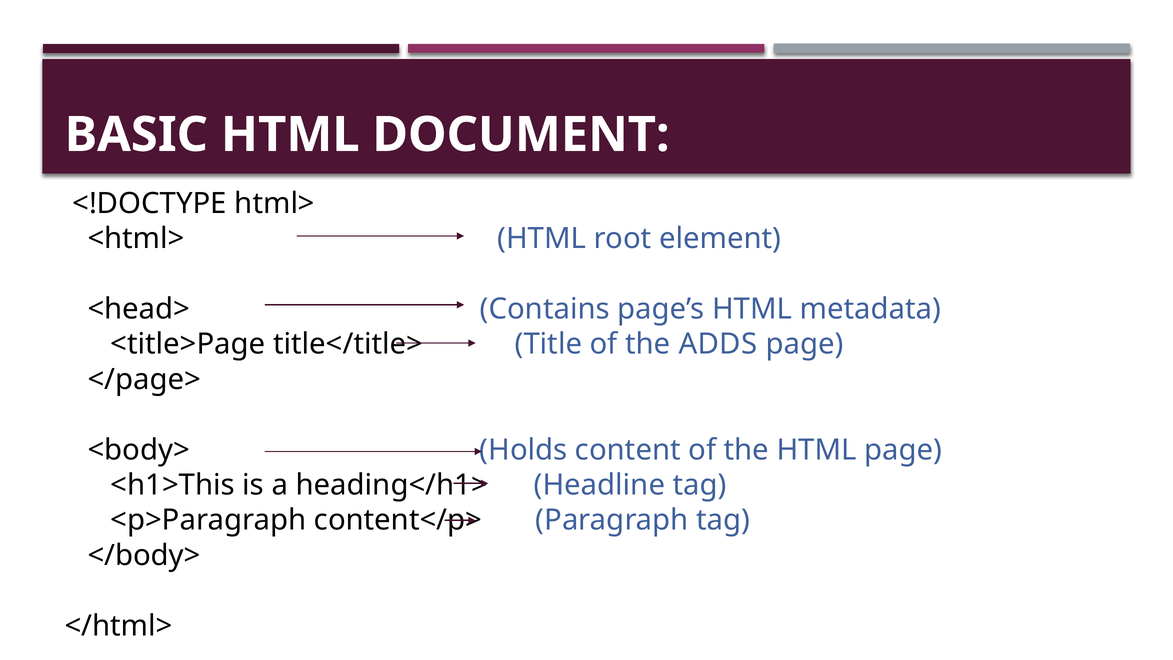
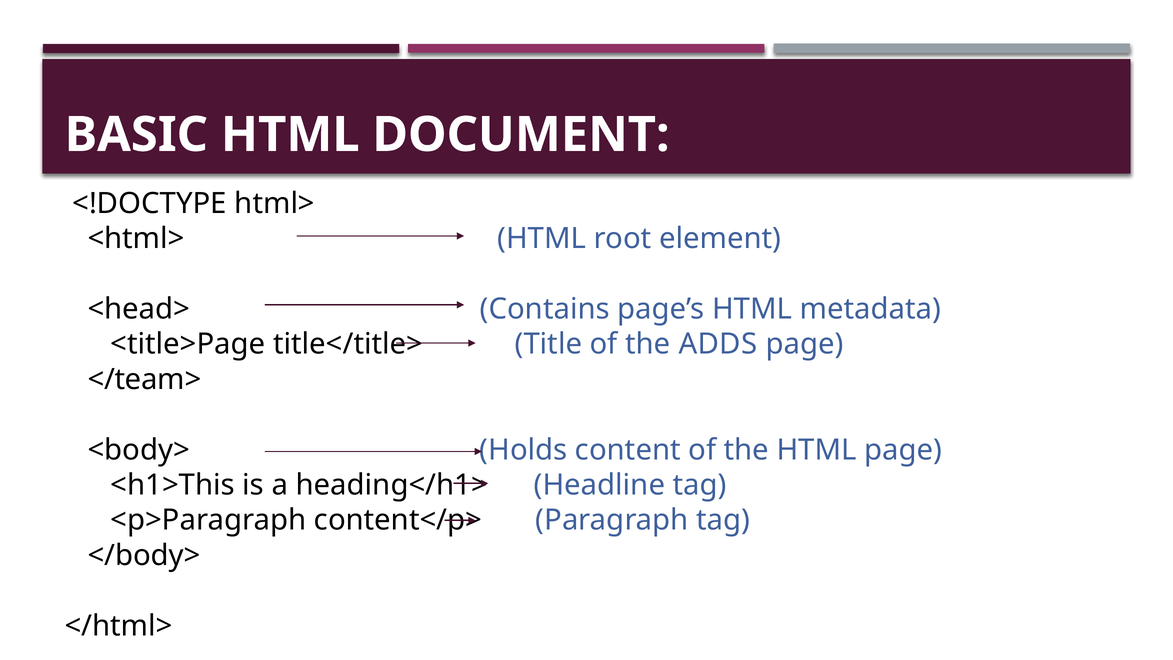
</page>: </page> -> </team> (144, 379)
